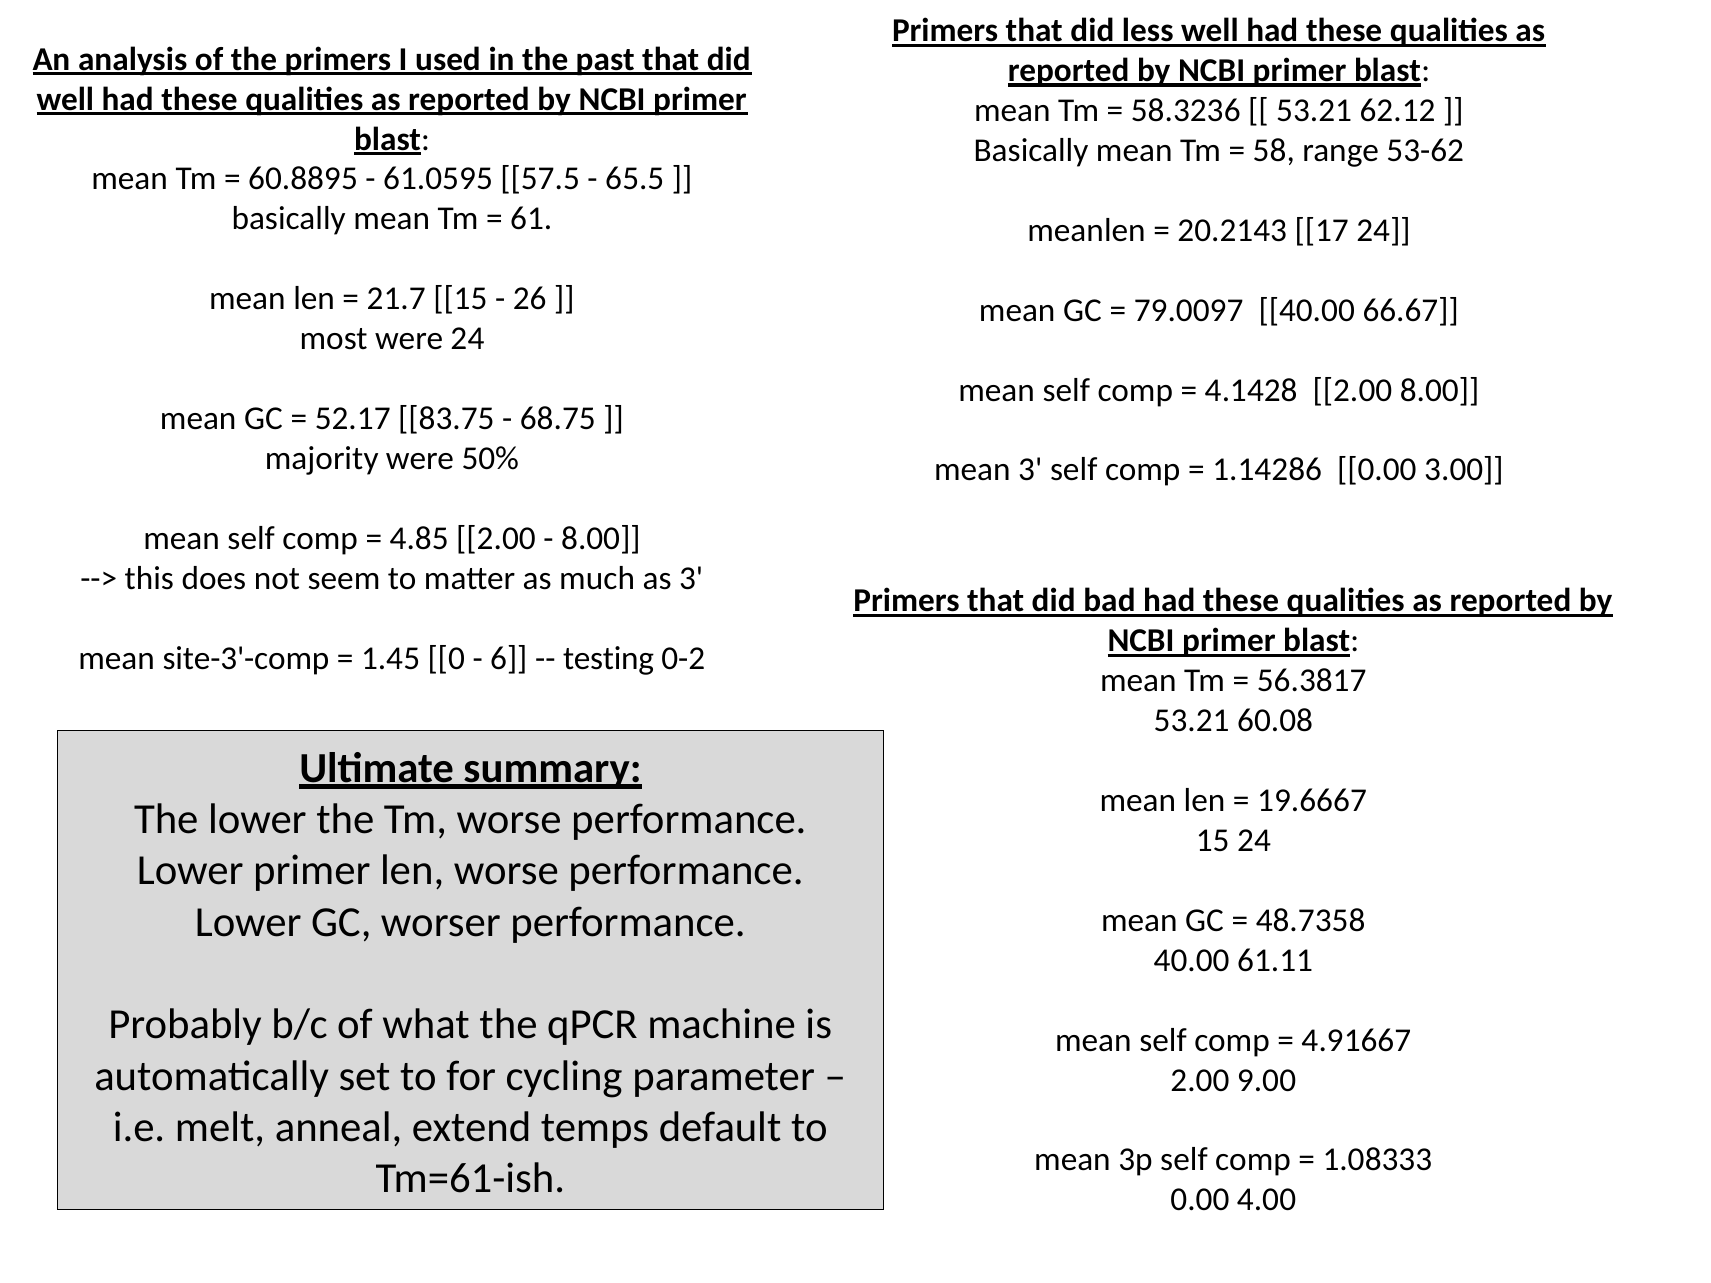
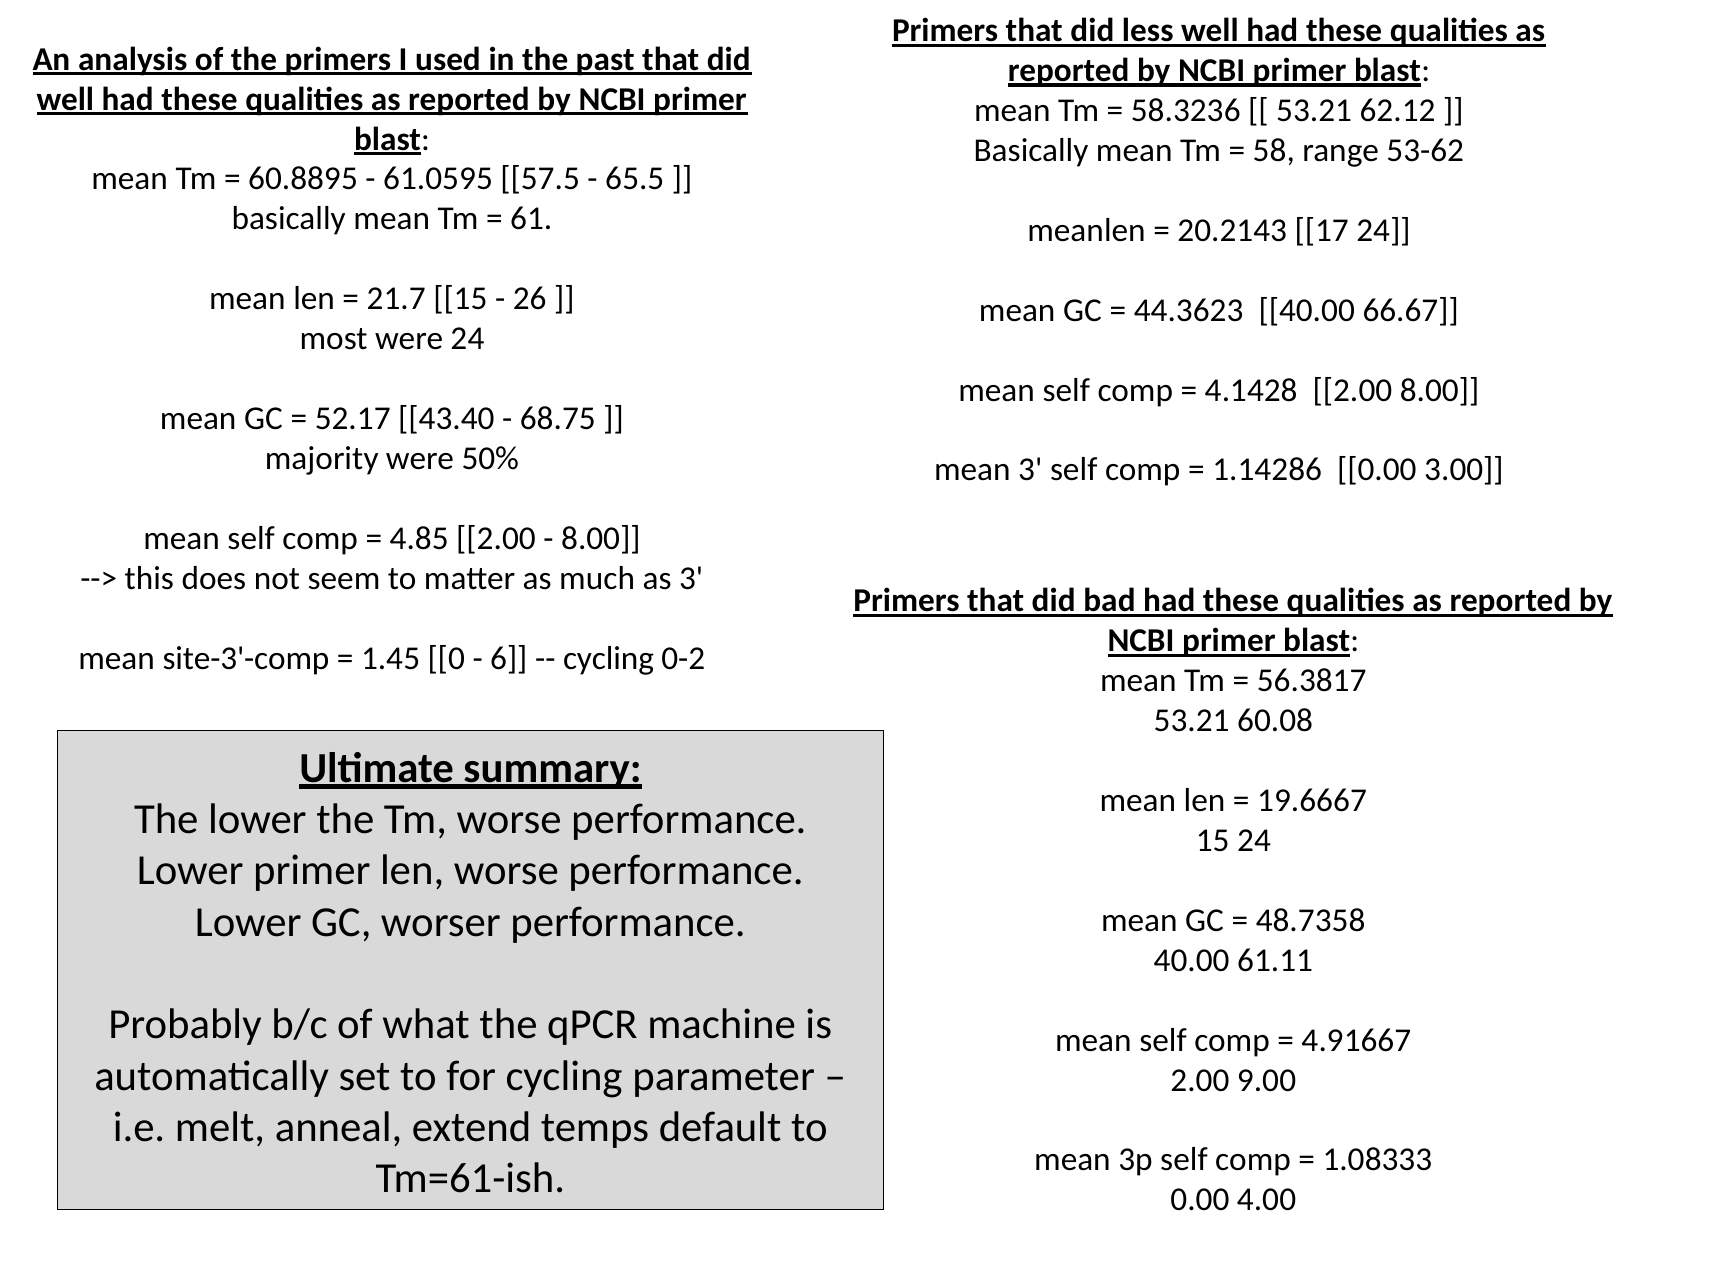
79.0097: 79.0097 -> 44.3623 (1189, 310)
83.75: 83.75 -> 43.40 (446, 419)
testing: testing -> cycling (609, 658)
